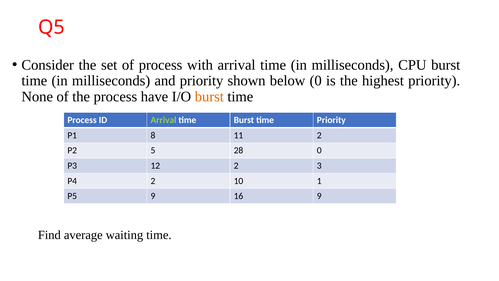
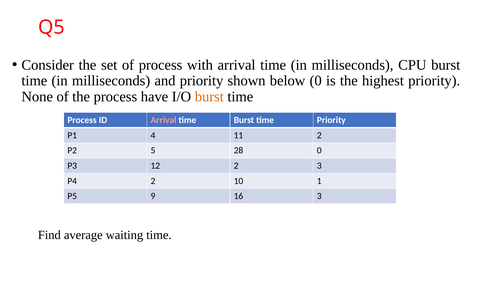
Arrival colour: light green -> pink (164, 120)
8: 8 -> 4 (153, 135)
16 9: 9 -> 3 (319, 196)
